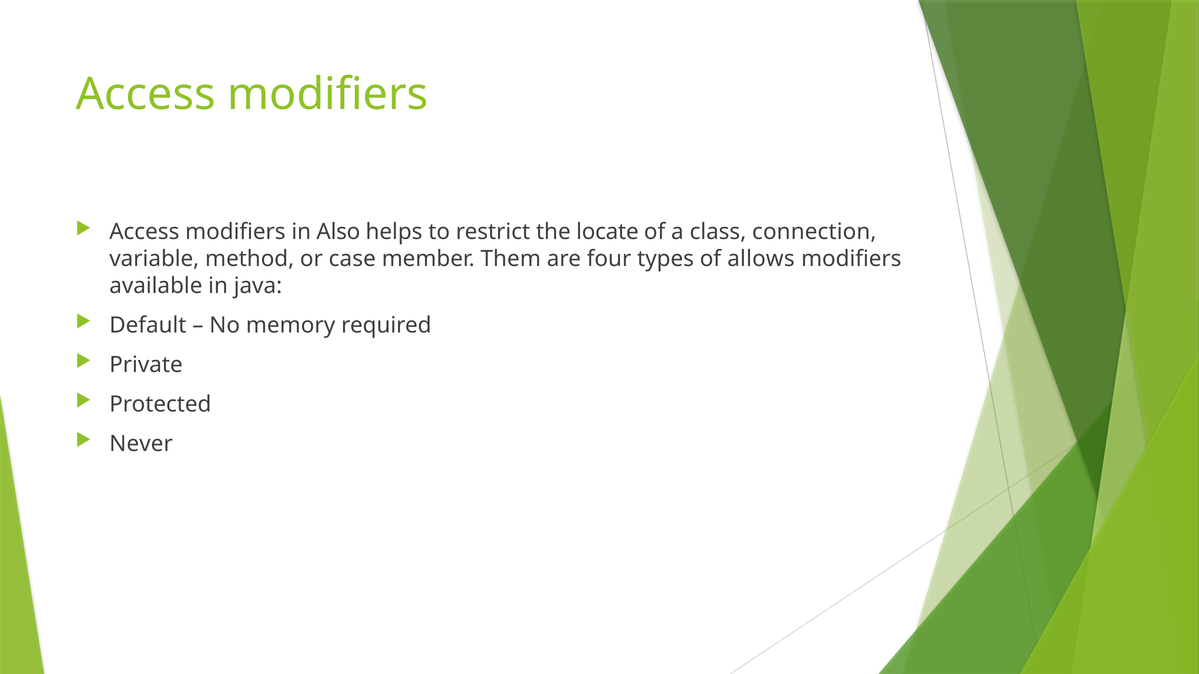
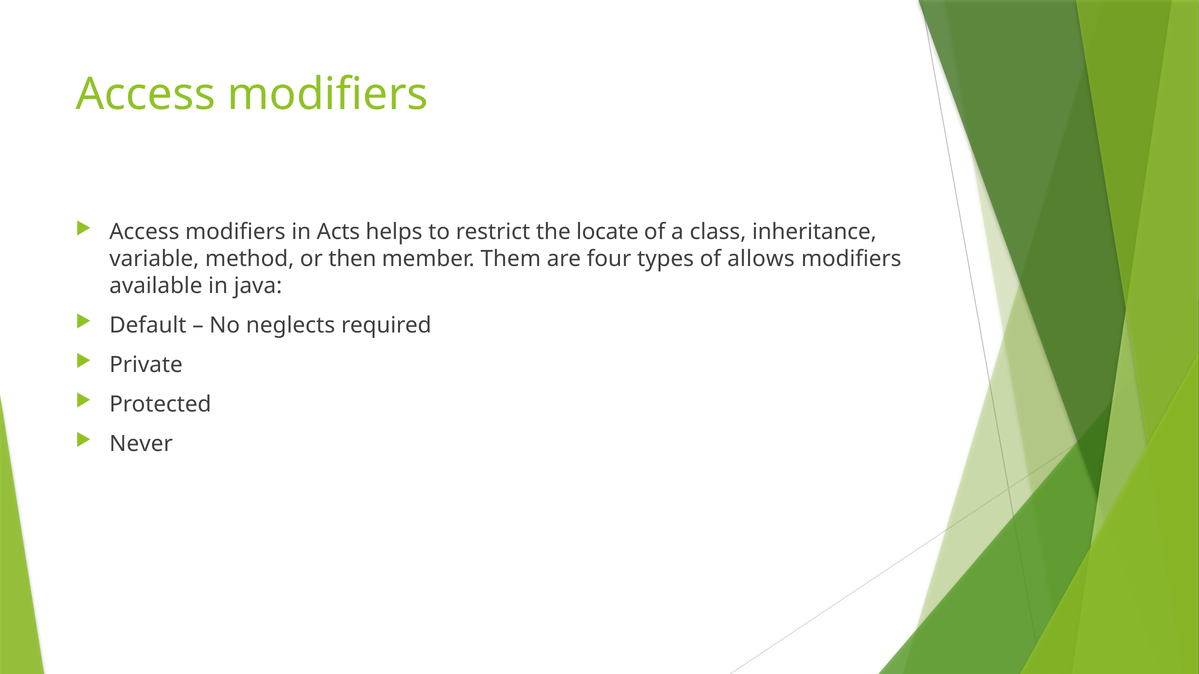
Also: Also -> Acts (338, 232)
connection: connection -> inheritance (814, 232)
case: case -> then (352, 259)
memory: memory -> neglects (291, 325)
